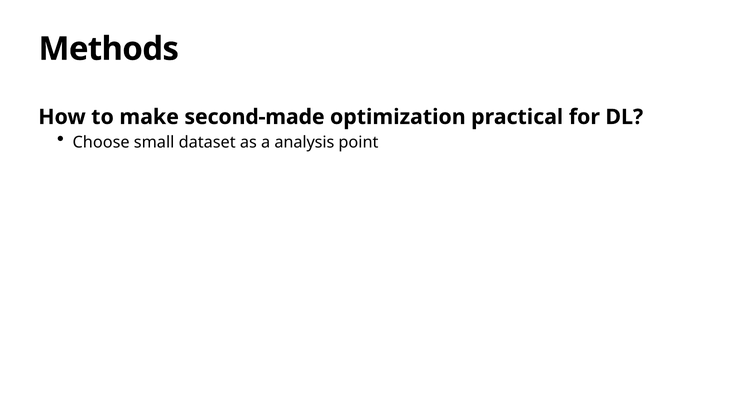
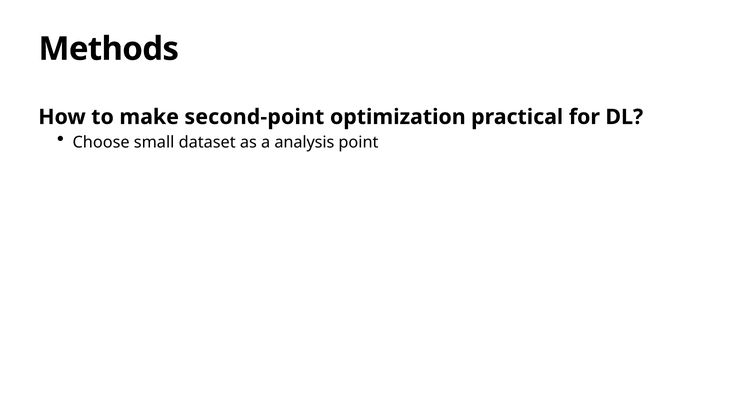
second-made: second-made -> second-point (254, 117)
